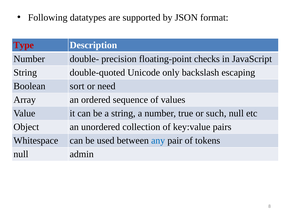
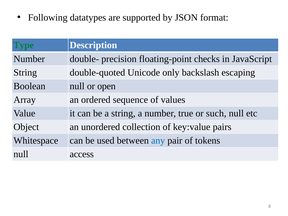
Type colour: red -> green (24, 45)
Boolean sort: sort -> null (77, 86)
need: need -> open (106, 86)
admin: admin -> access (82, 154)
